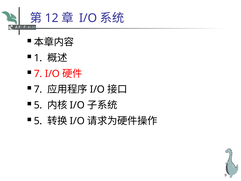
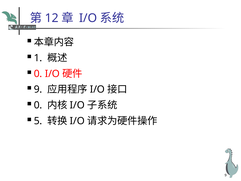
7: 7 -> 0 (38, 74)
7: 7 -> 9 (38, 89)
5: 5 -> 0 (38, 105)
